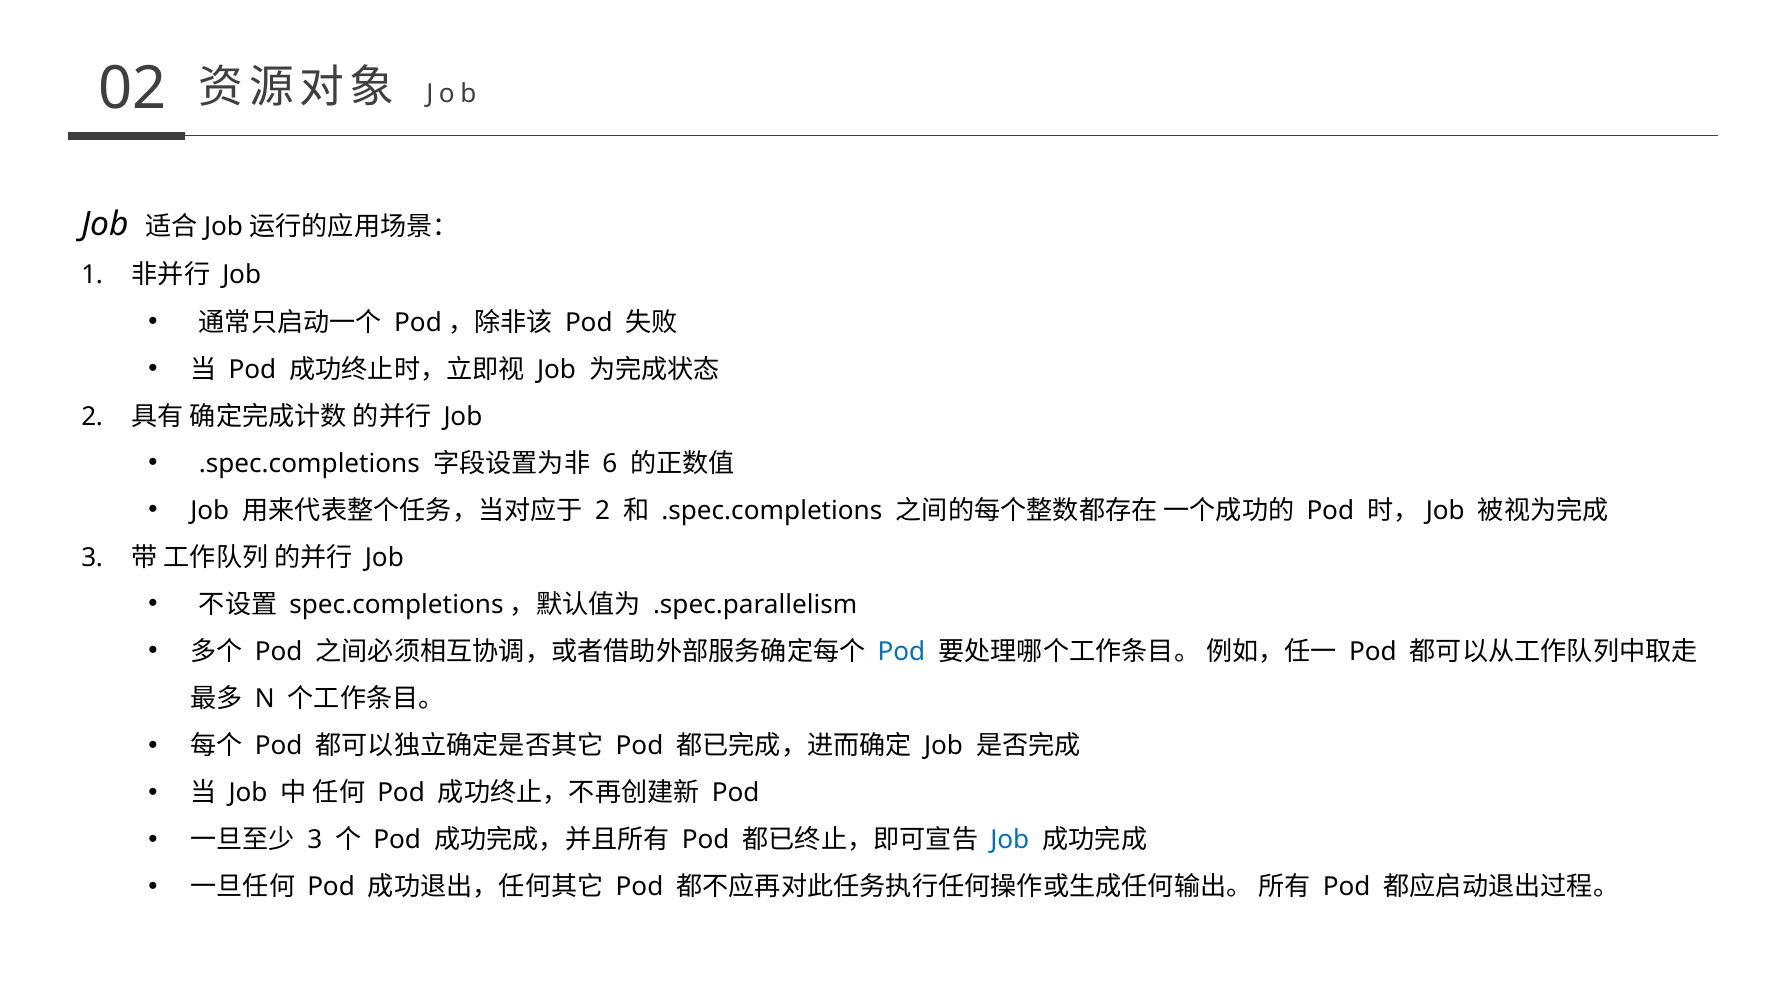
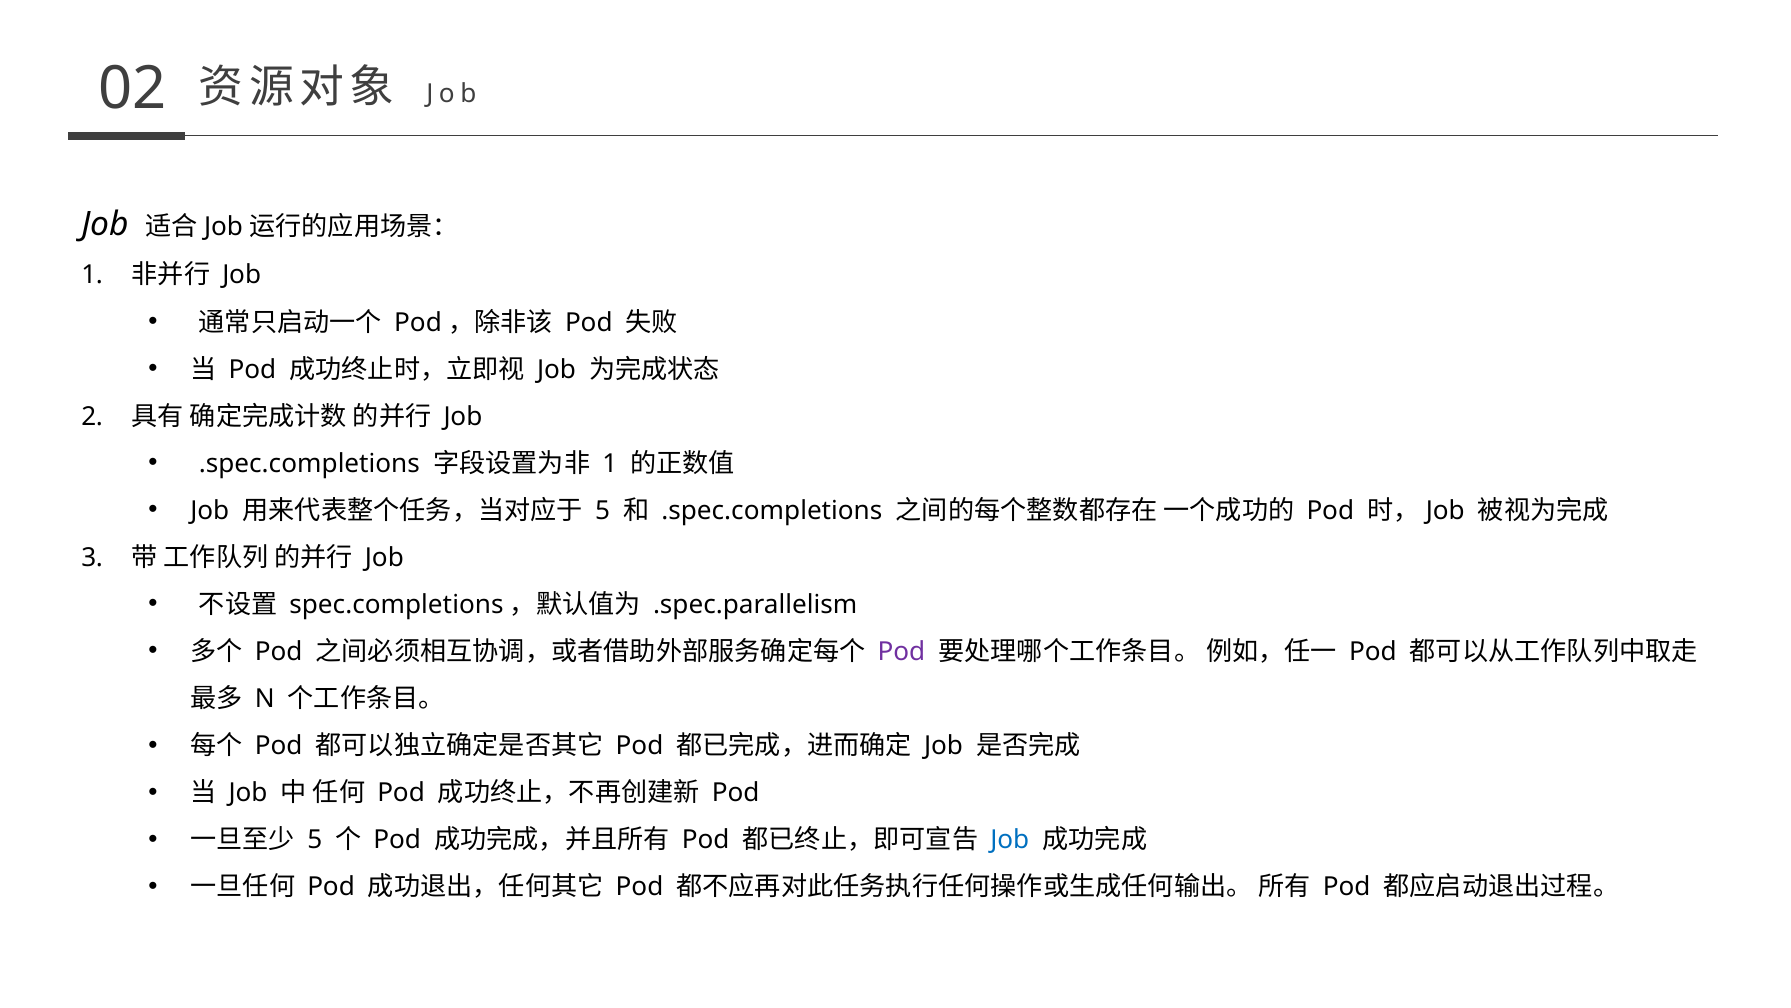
6: 6 -> 1 (610, 463)
2: 2 -> 5 (603, 510)
Pod colour: blue -> purple (901, 651)
3: 3 -> 5 (315, 839)
